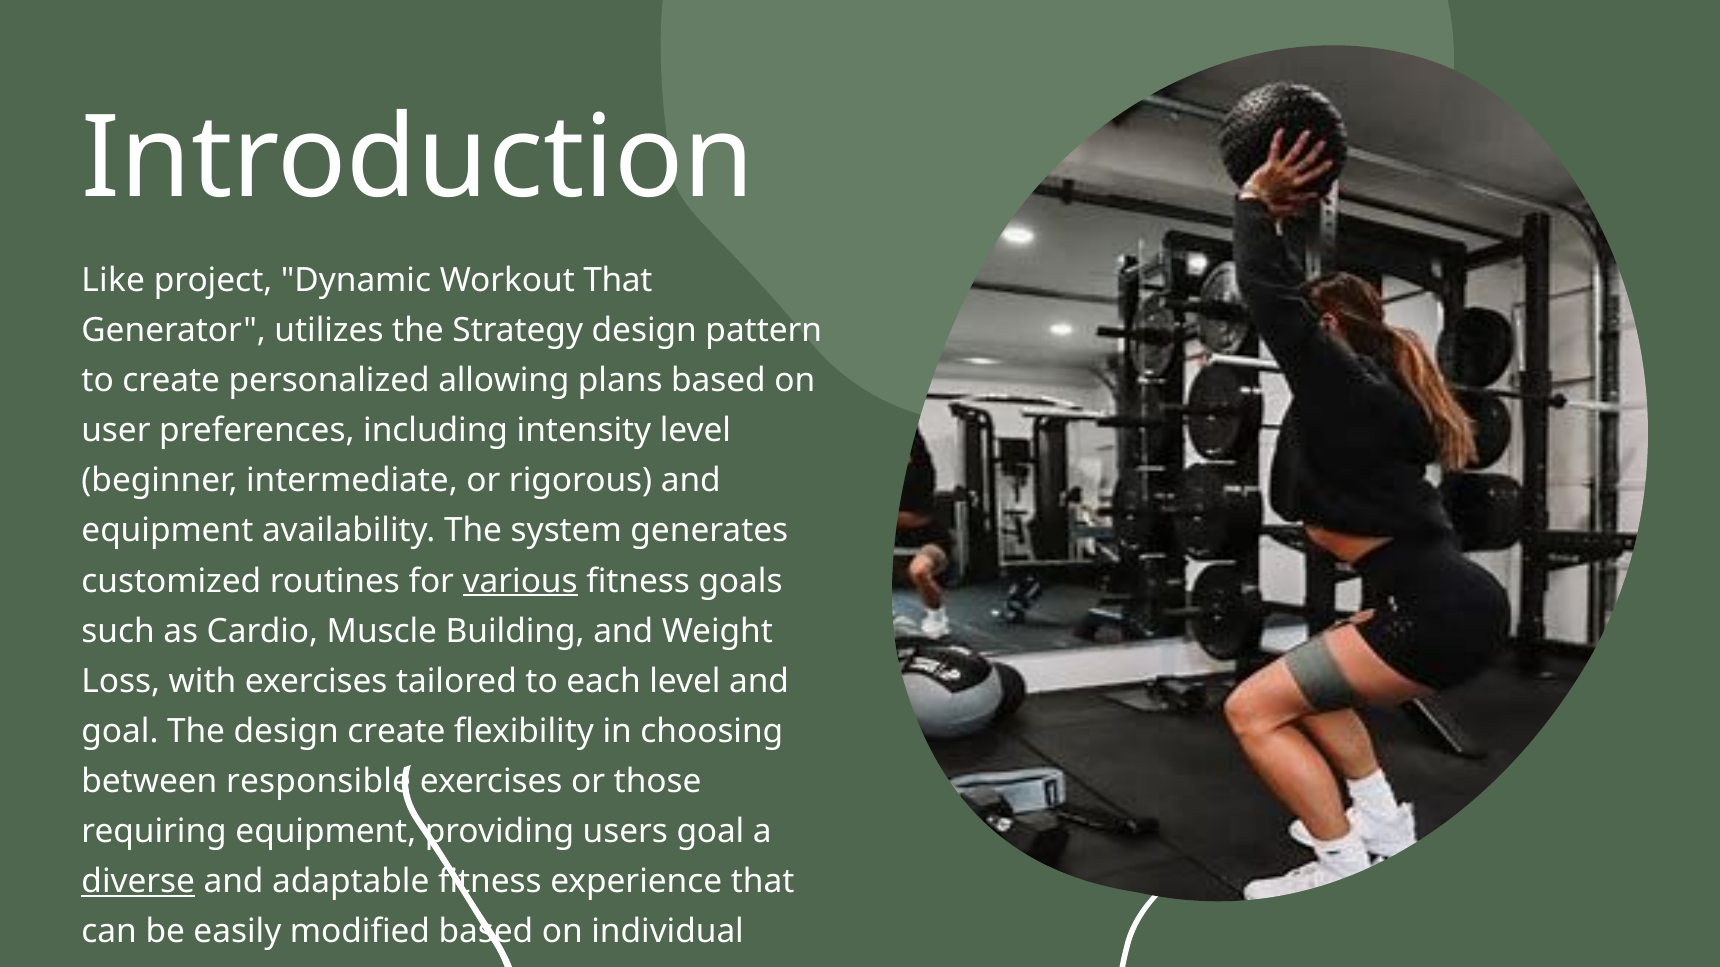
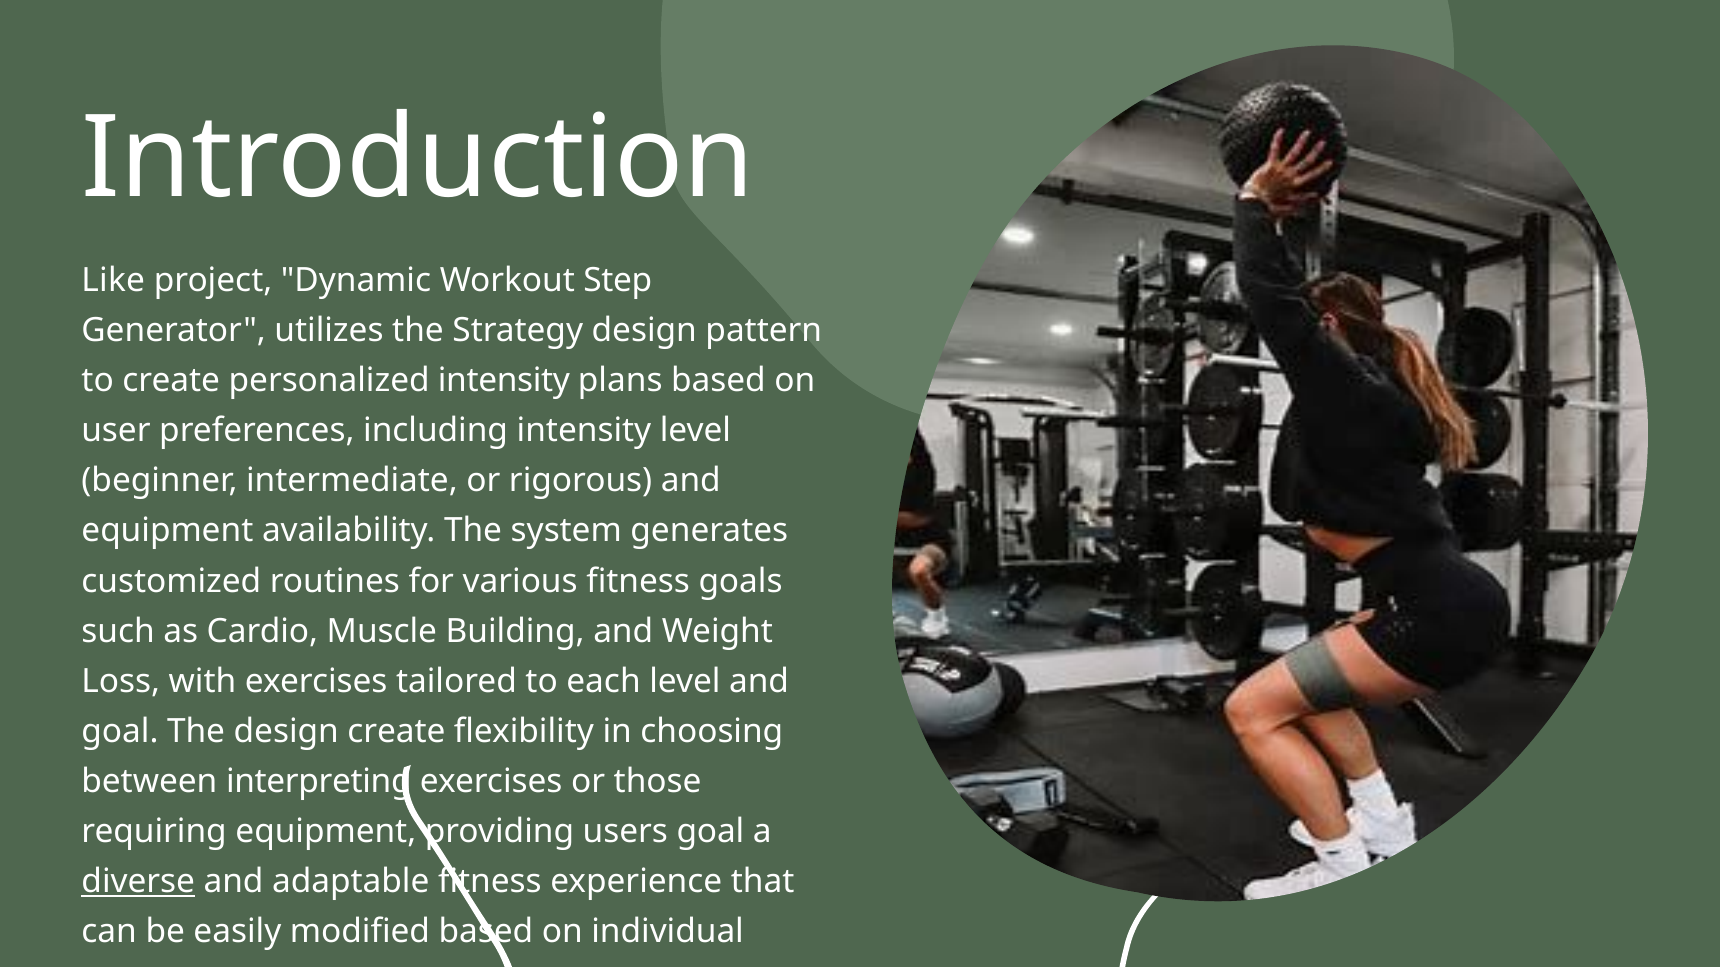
Workout That: That -> Step (618, 281)
personalized allowing: allowing -> intensity (504, 381)
various underline: present -> none (520, 581)
responsible: responsible -> interpreting (319, 782)
